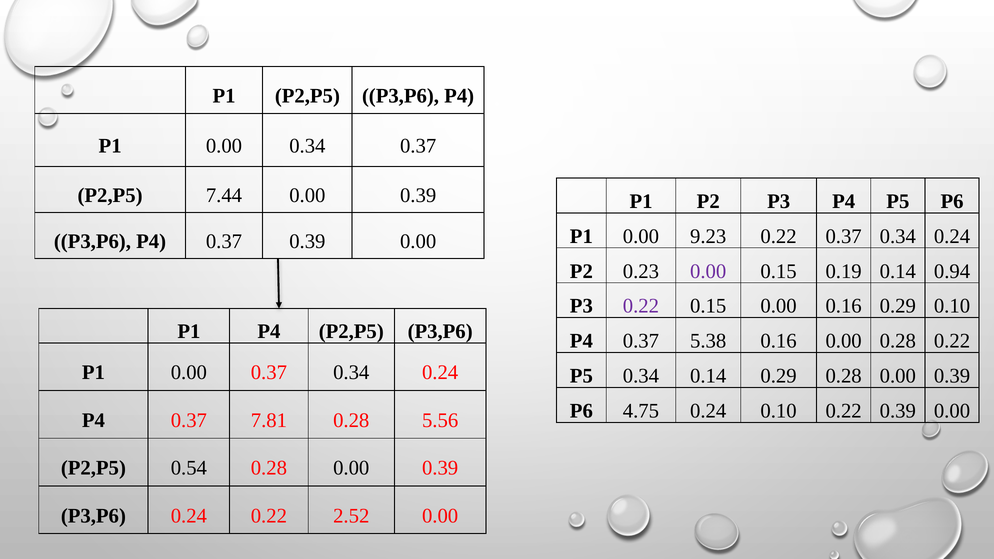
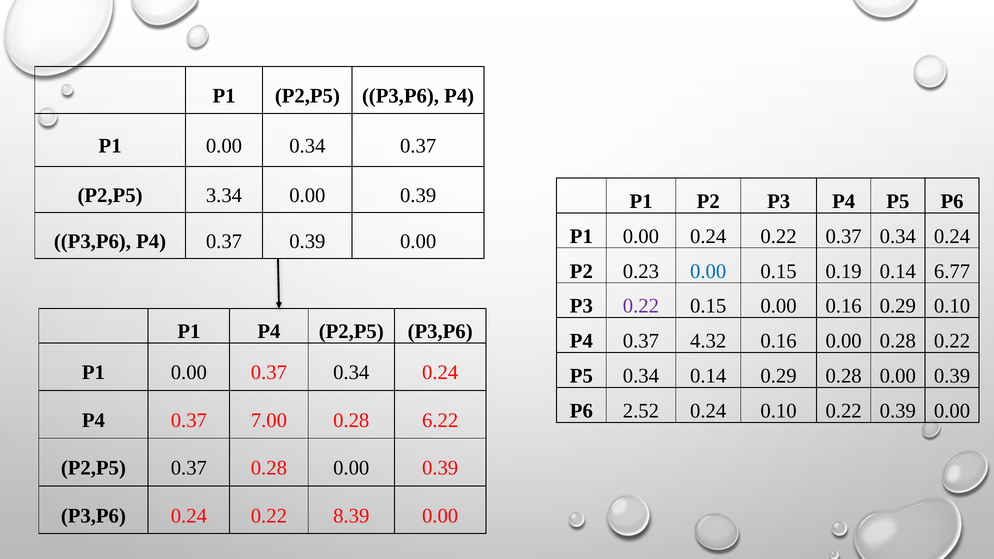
7.44: 7.44 -> 3.34 (224, 196)
0.00 9.23: 9.23 -> 0.24 (708, 236)
0.00 colour: purple -> blue (708, 271)
0.94: 0.94 -> 6.77 (952, 271)
5.38: 5.38 -> 4.32 (708, 341)
4.75: 4.75 -> 2.52 (641, 411)
7.81: 7.81 -> 7.00 (269, 420)
5.56: 5.56 -> 6.22 (440, 420)
P2,P5 0.54: 0.54 -> 0.37 (189, 468)
2.52: 2.52 -> 8.39 (351, 516)
